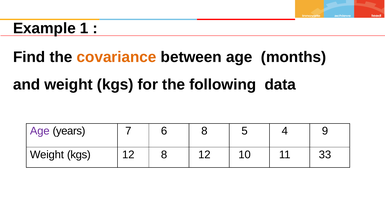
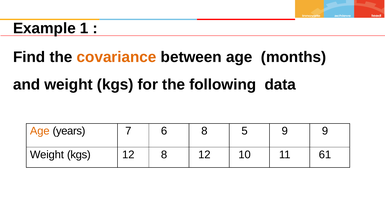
Age colour: purple -> orange (40, 131)
5 4: 4 -> 9 (285, 131)
33: 33 -> 61 (325, 154)
